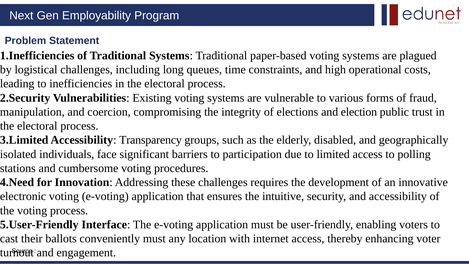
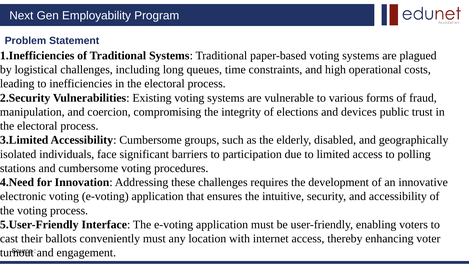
election: election -> devices (359, 112)
Accessibility Transparency: Transparency -> Cumbersome (151, 140)
